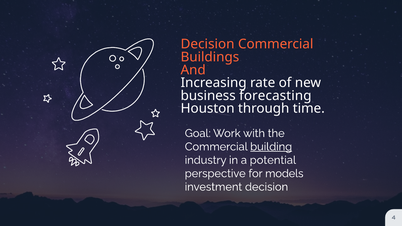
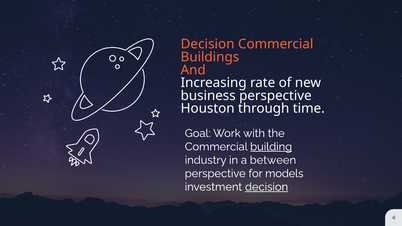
business forecasting: forecasting -> perspective (275, 96)
potential: potential -> between (273, 160)
decision underline: none -> present (267, 187)
